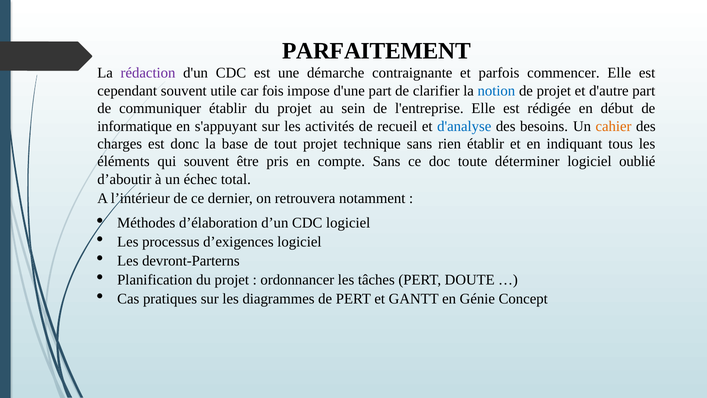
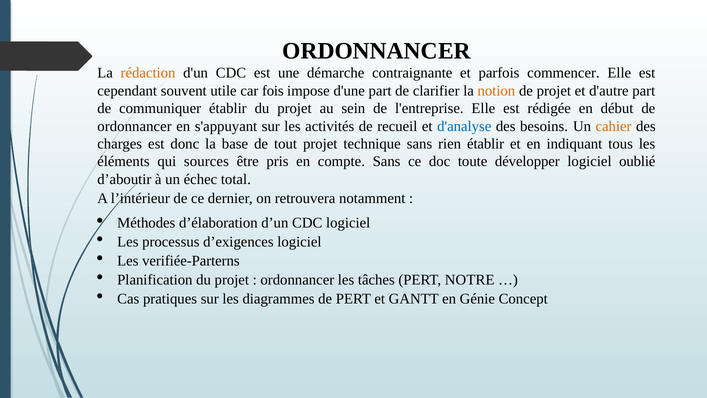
PARFAITEMENT: PARFAITEMENT -> ORDONNANCER (376, 51)
rédaction colour: purple -> orange (148, 73)
notion colour: blue -> orange (496, 91)
informatique: informatique -> ordonnancer (135, 126)
qui souvent: souvent -> sources (206, 161)
déterminer: déterminer -> développer (527, 161)
devront-Parterns: devront-Parterns -> verifiée-Parterns (191, 261)
DOUTE: DOUTE -> NOTRE (470, 280)
